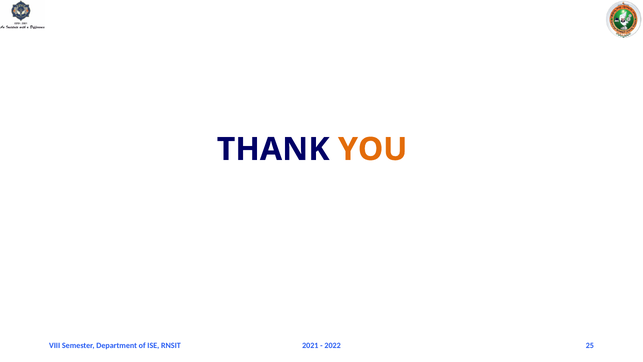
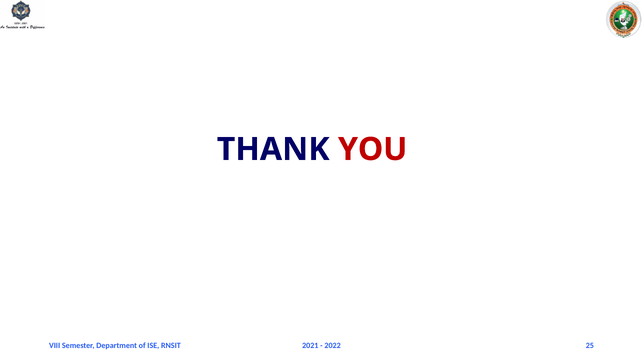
YOU colour: orange -> red (373, 149)
